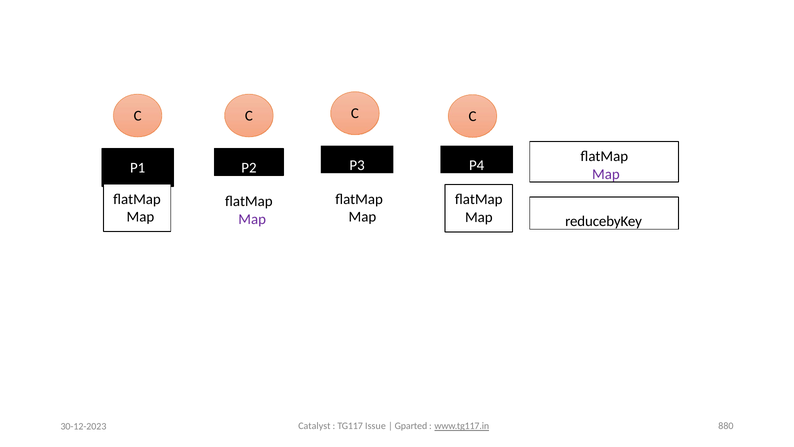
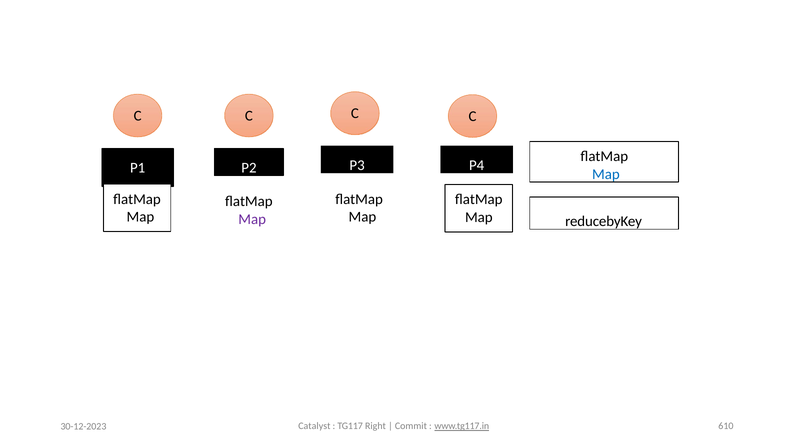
Map colour: purple -> blue (606, 174)
Issue: Issue -> Right (375, 426)
Gparted: Gparted -> Commit (411, 426)
880: 880 -> 610 (726, 426)
